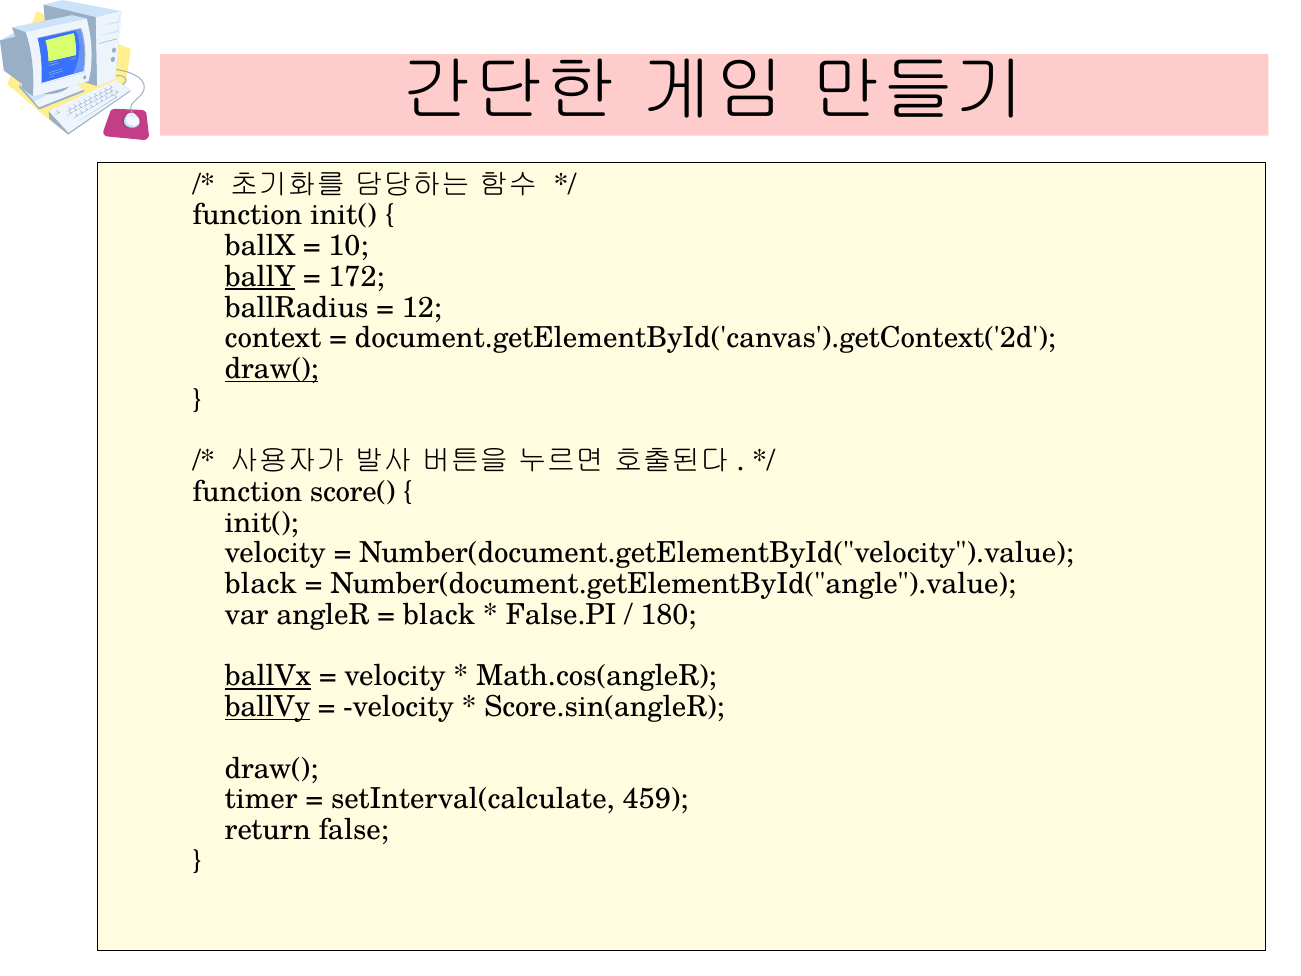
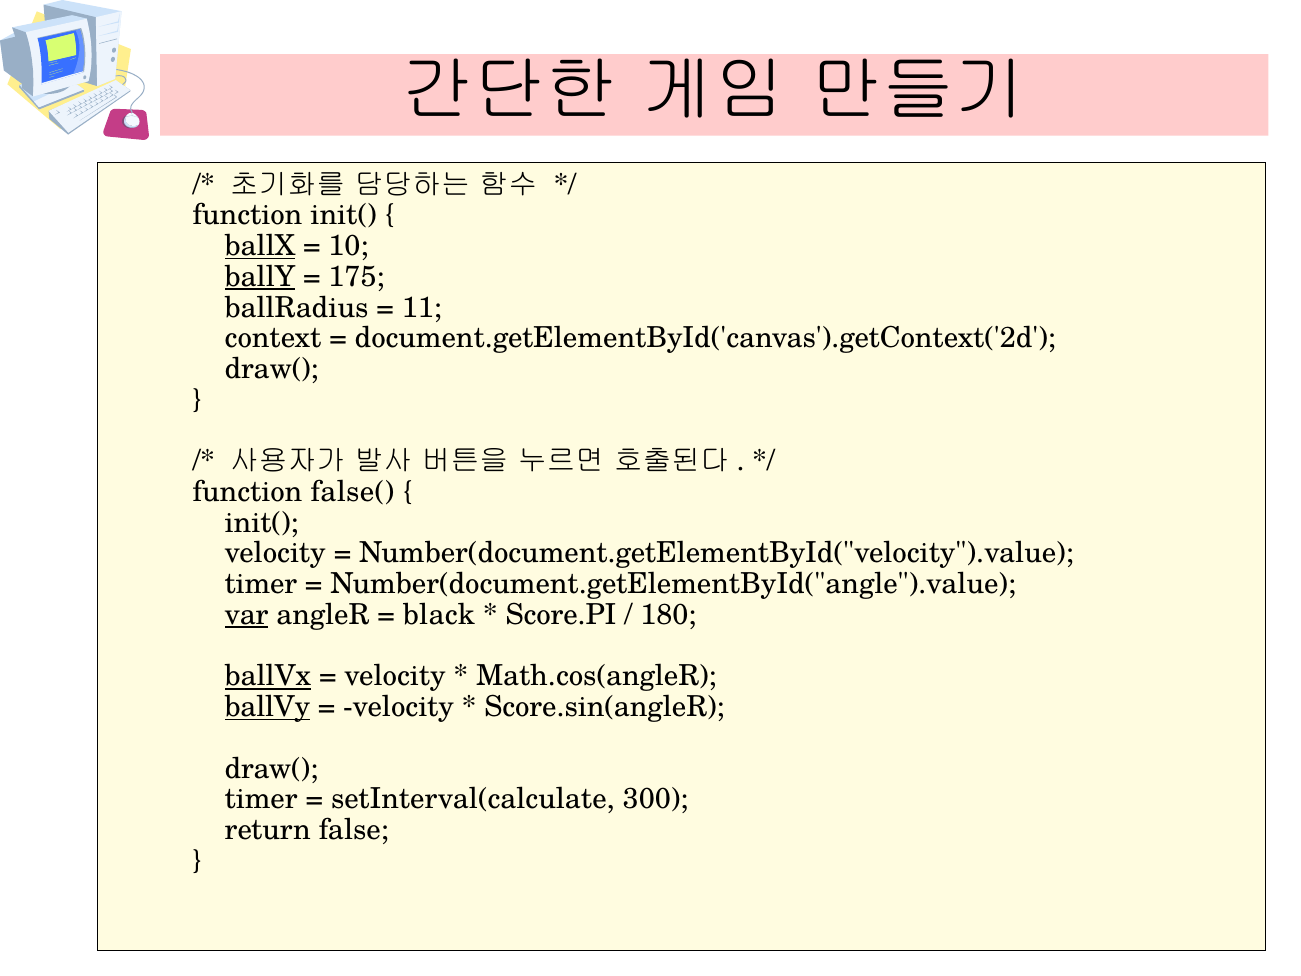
ballX underline: none -> present (260, 246)
172: 172 -> 175 (357, 277)
12: 12 -> 11 (422, 307)
draw( underline: present -> none (272, 369)
score(: score( -> false( (352, 492)
black: black -> timer (261, 584)
var underline: none -> present (247, 615)
False.PI: False.PI -> Score.PI (561, 615)
459: 459 -> 300 (656, 799)
